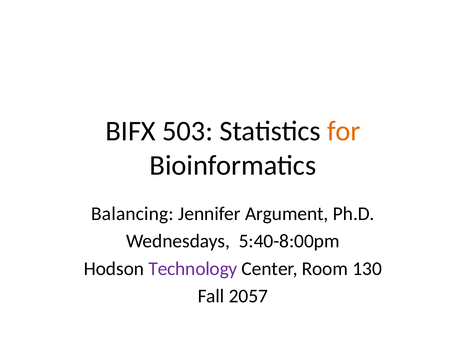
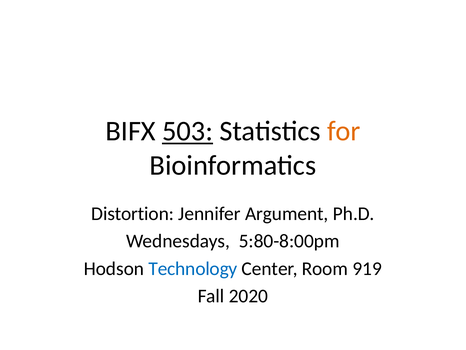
503 underline: none -> present (188, 131)
Balancing: Balancing -> Distortion (133, 213)
5:40-8:00pm: 5:40-8:00pm -> 5:80-8:00pm (289, 241)
Technology colour: purple -> blue (193, 268)
130: 130 -> 919 (367, 268)
2057: 2057 -> 2020 (248, 296)
